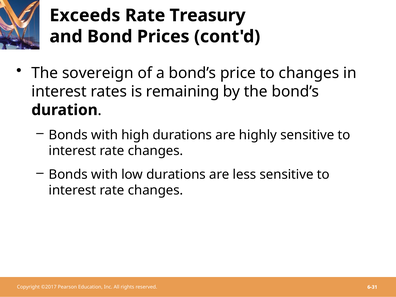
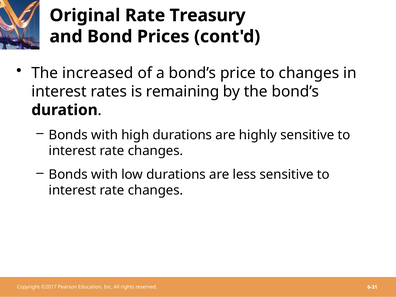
Exceeds: Exceeds -> Original (85, 15)
sovereign: sovereign -> increased (98, 73)
